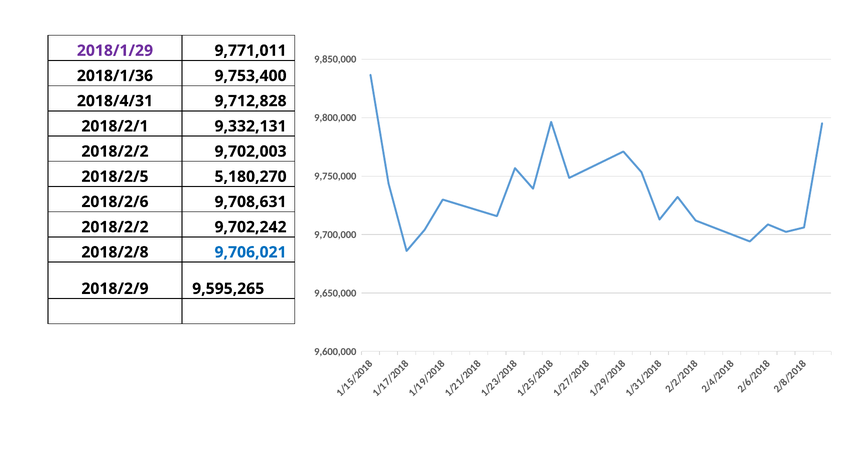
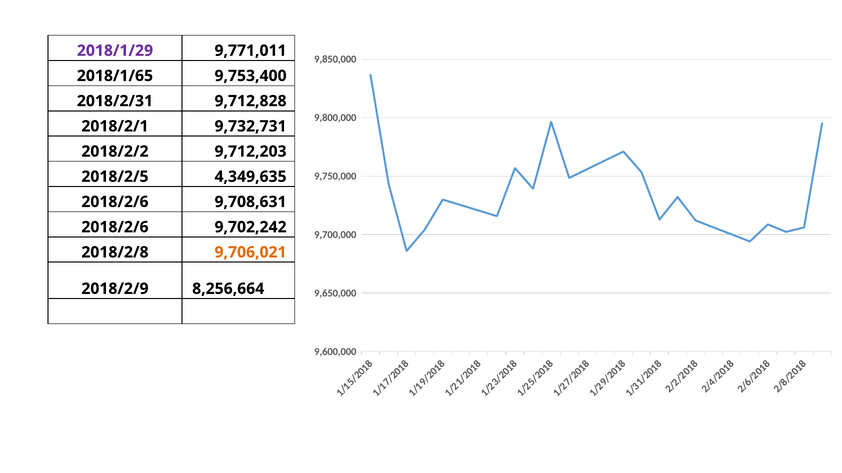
2018/1/36: 2018/1/36 -> 2018/1/65 (115, 76)
2018/4/31: 2018/4/31 -> 2018/2/31 (115, 101)
9,332,131: 9,332,131 -> 9,732,731 (251, 126)
9,702,003: 9,702,003 -> 9,712,203 (251, 152)
5,180,270: 5,180,270 -> 4,349,635 (251, 177)
2018/2/2: 2018/2/2 -> 2018/2/6 (115, 227)
9,706,021 colour: blue -> orange (251, 253)
9,595,265: 9,595,265 -> 8,256,664 (228, 289)
